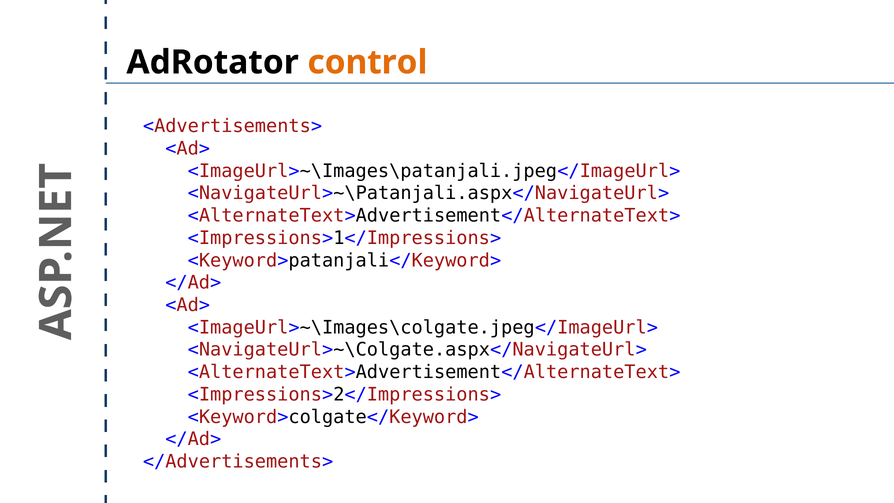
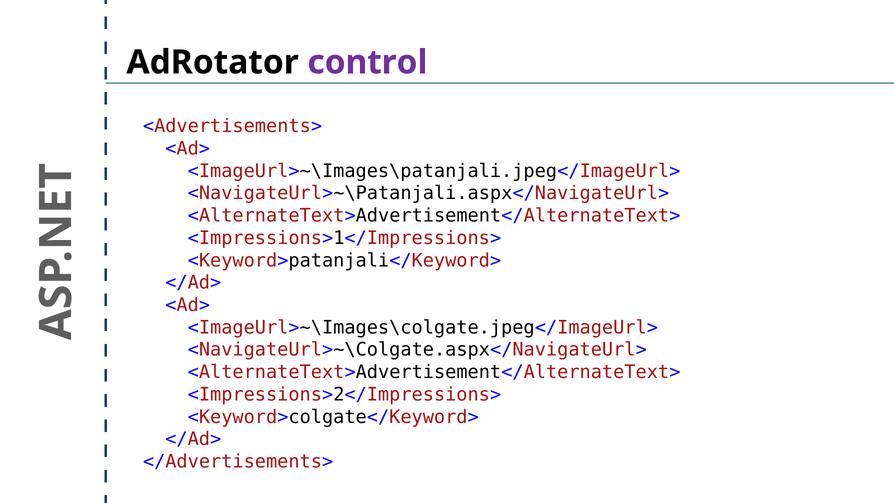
control colour: orange -> purple (367, 62)
